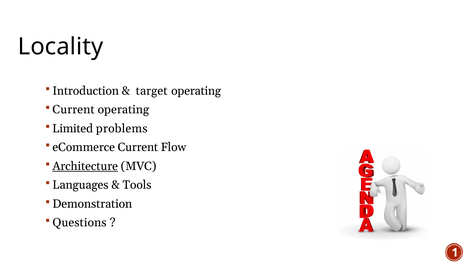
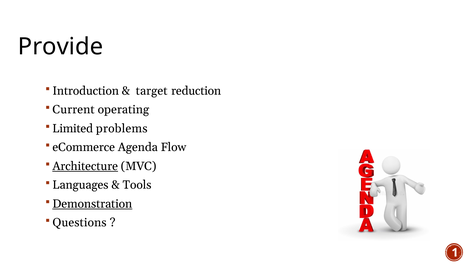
Locality: Locality -> Provide (61, 47)
target operating: operating -> reduction (196, 91)
eCommerce Current: Current -> Agenda (138, 147)
Demonstration underline: none -> present (92, 204)
